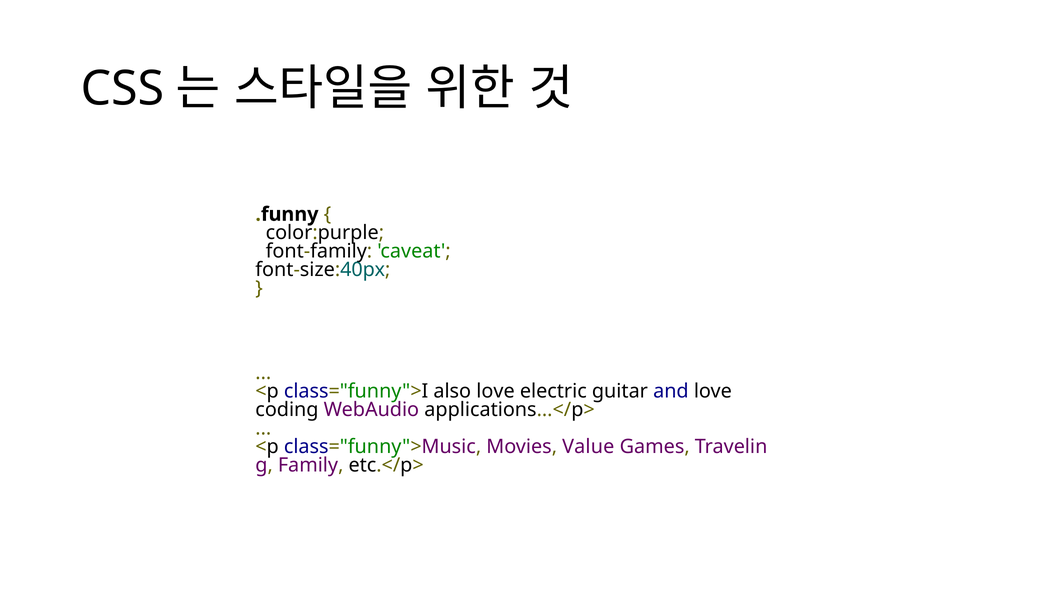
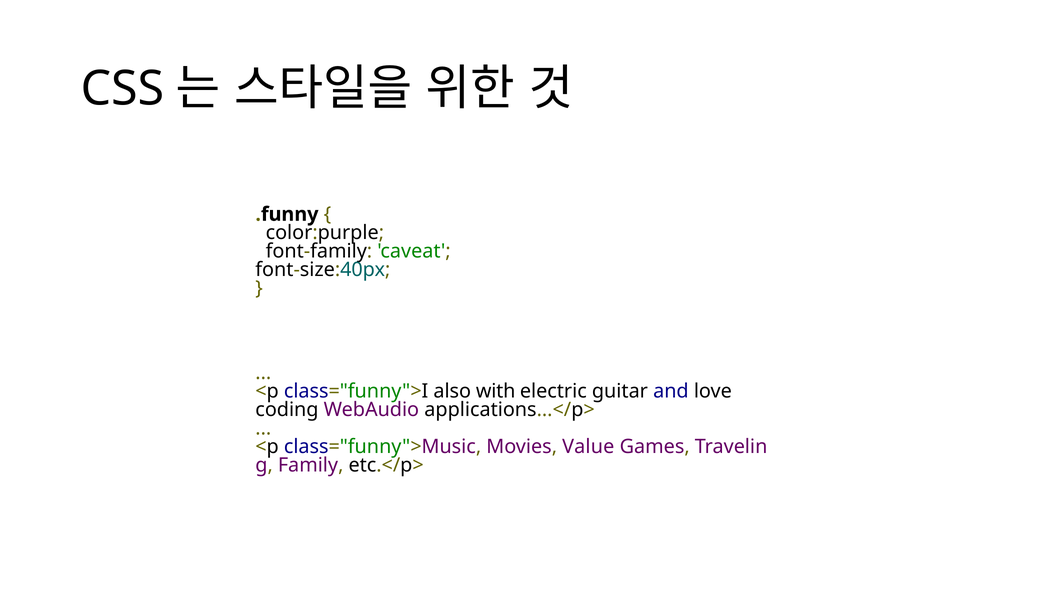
also love: love -> with (496, 391)
